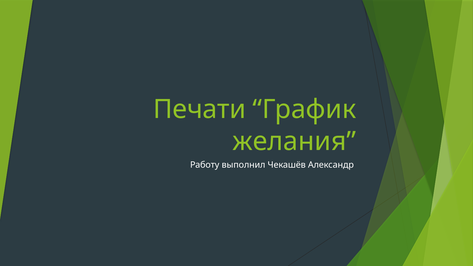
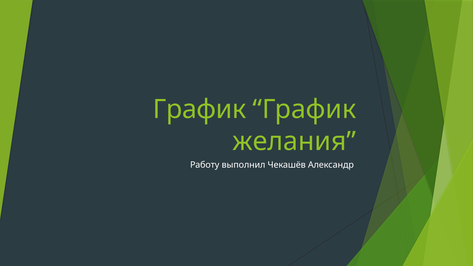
Печати: Печати -> График (200, 109)
